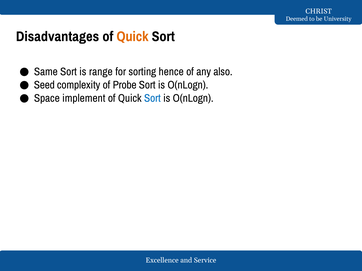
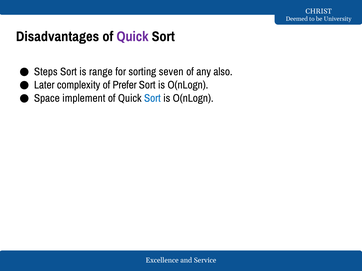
Quick colour: orange -> purple (133, 37)
Same: Same -> Steps (46, 72)
hence: hence -> seven (171, 72)
Seed: Seed -> Later (44, 85)
Probe: Probe -> Prefer (125, 85)
